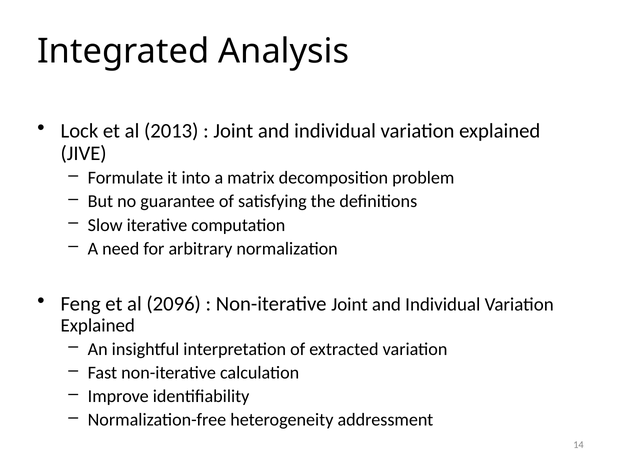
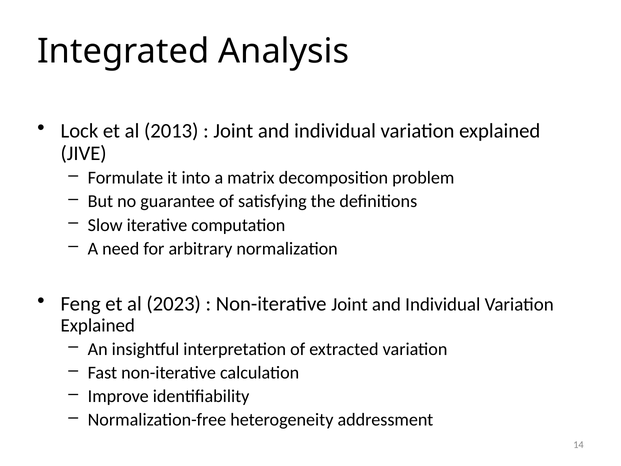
2096: 2096 -> 2023 (174, 304)
